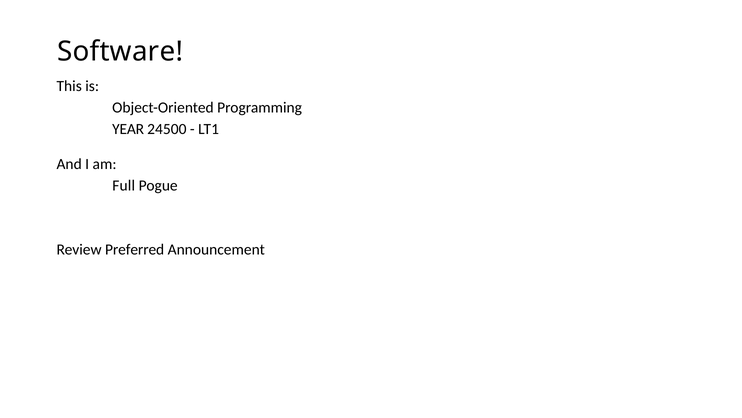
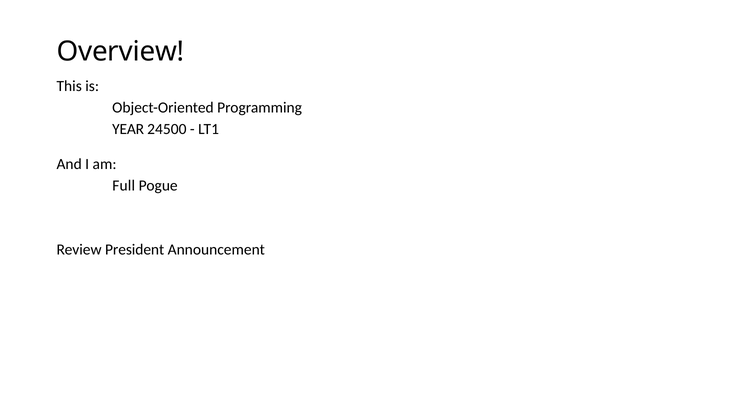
Software: Software -> Overview (120, 52)
Preferred: Preferred -> President (135, 249)
